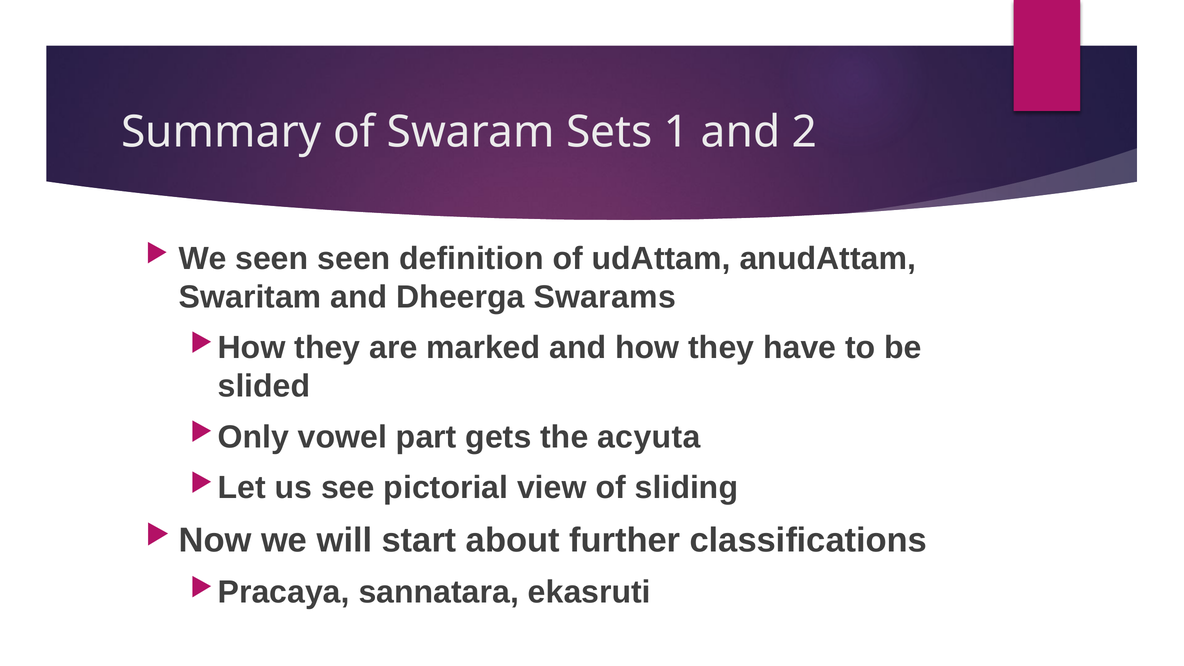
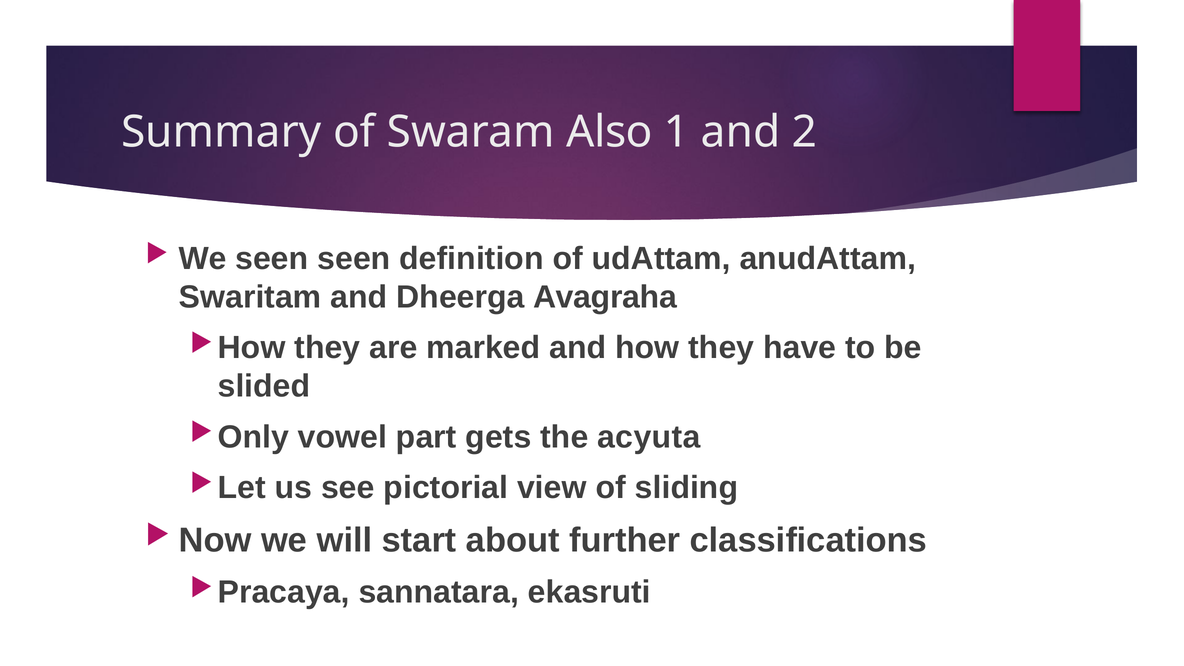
Sets: Sets -> Also (609, 132)
Swarams: Swarams -> Avagraha (605, 297)
